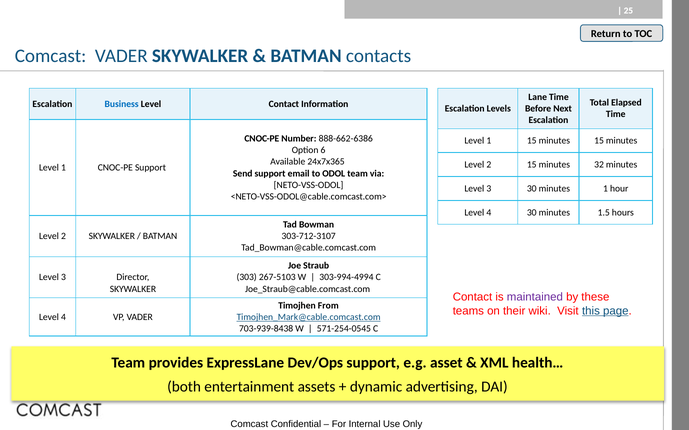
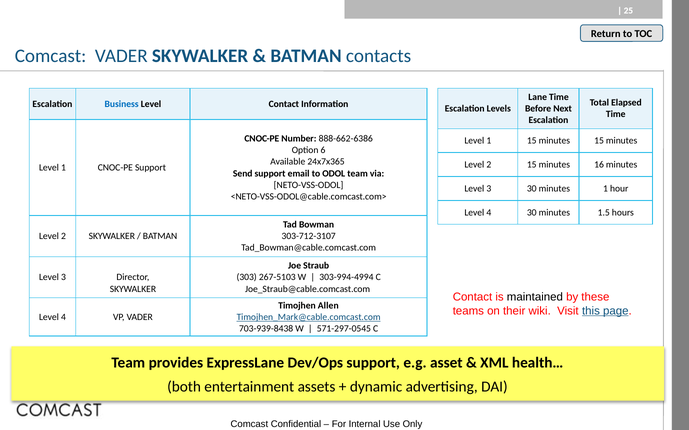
32: 32 -> 16 (599, 165)
maintained colour: purple -> black (535, 298)
From: From -> Allen (328, 306)
571-254-0545: 571-254-0545 -> 571-297-0545 (344, 329)
